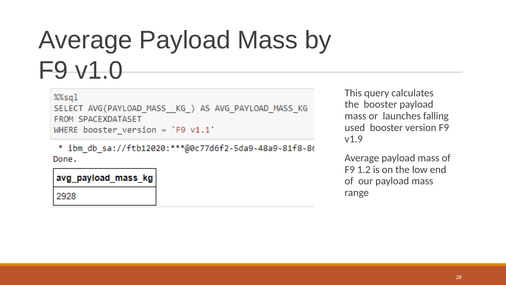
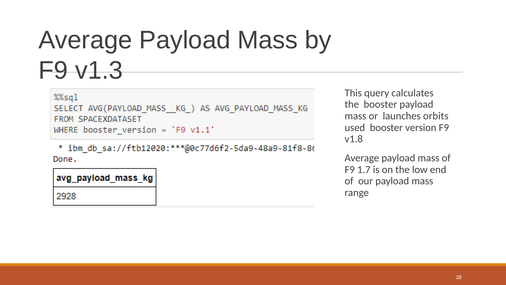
v1.0: v1.0 -> v1.3 (99, 70)
falling: falling -> orbits (436, 116)
v1.9: v1.9 -> v1.8 (354, 139)
1.2: 1.2 -> 1.7 (364, 169)
